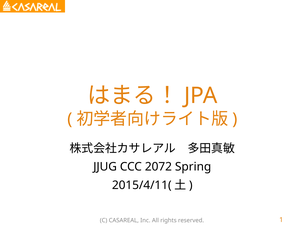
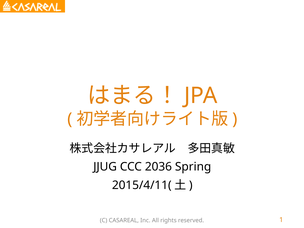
2072: 2072 -> 2036 (158, 167)
